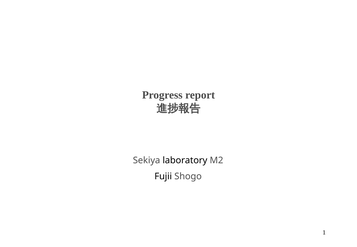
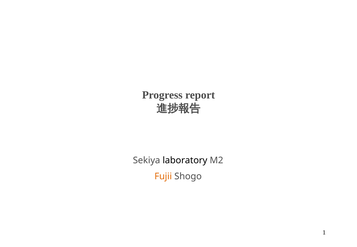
Fujii colour: black -> orange (163, 176)
